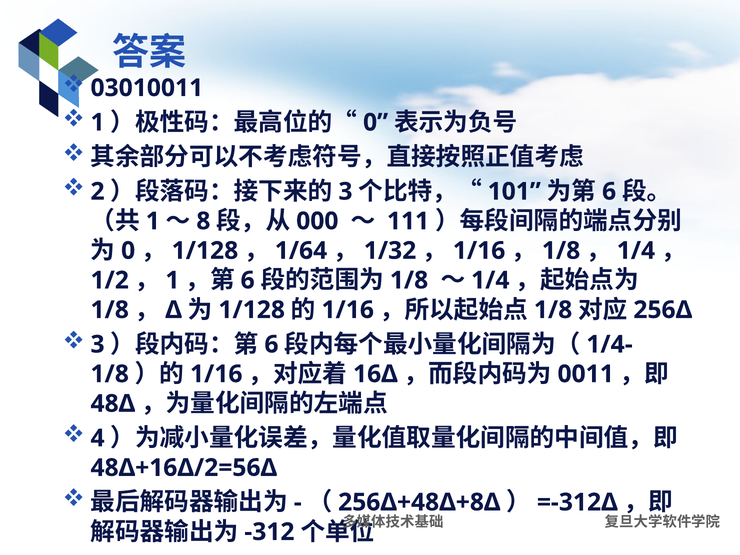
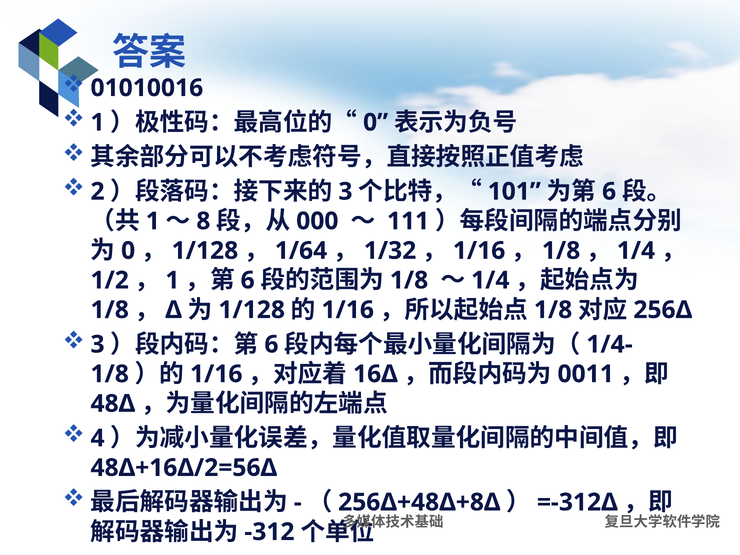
03010011: 03010011 -> 01010016 (147, 88)
